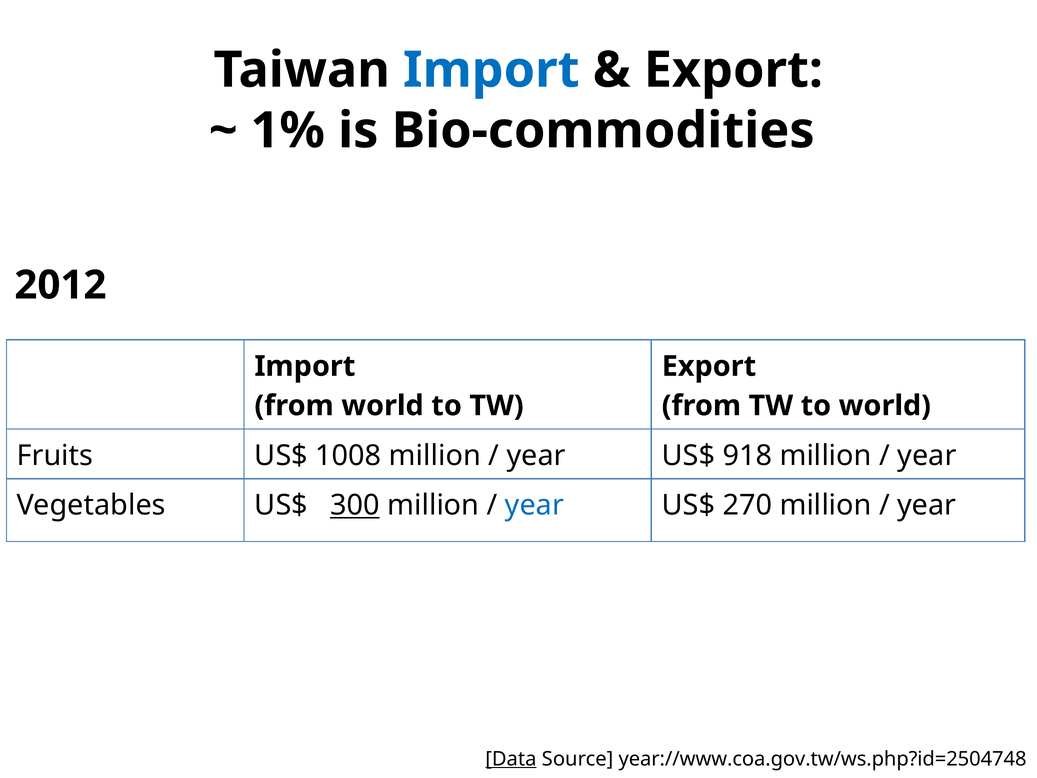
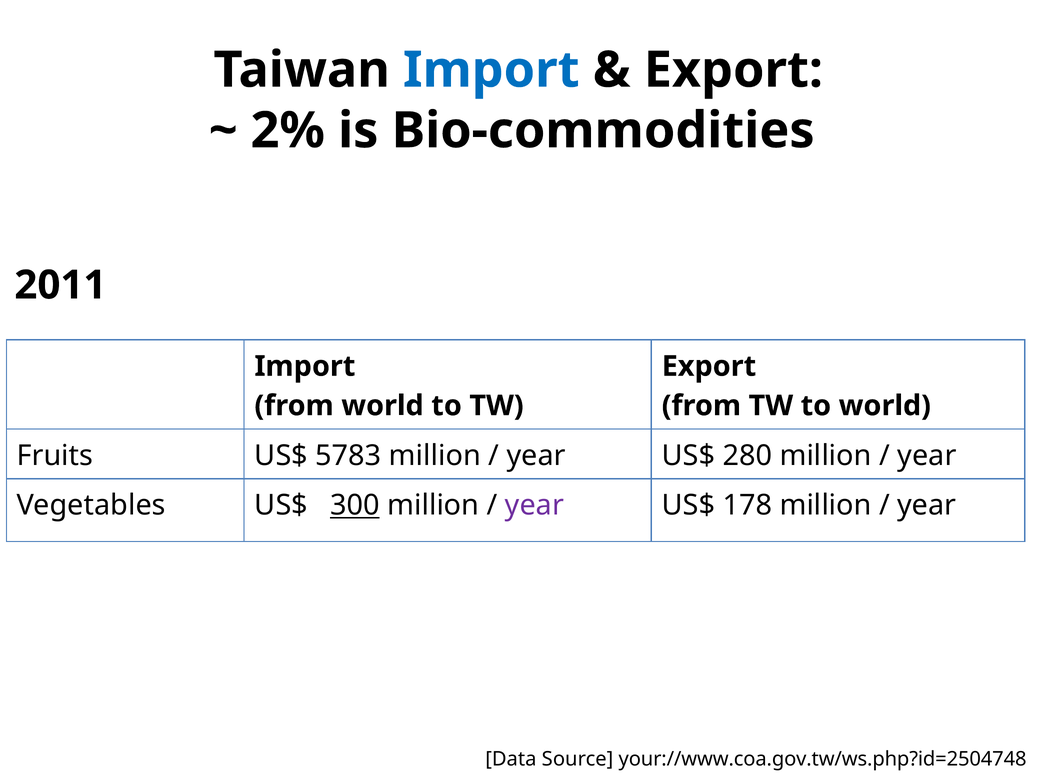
1%: 1% -> 2% (288, 131)
2012: 2012 -> 2011 (60, 285)
1008: 1008 -> 5783 (348, 455)
918: 918 -> 280 (747, 455)
year colour: blue -> purple (535, 505)
270: 270 -> 178 (747, 505)
Data underline: present -> none (511, 759)
year://www.coa.gov.tw/ws.php?id=2504748: year://www.coa.gov.tw/ws.php?id=2504748 -> your://www.coa.gov.tw/ws.php?id=2504748 (823, 759)
